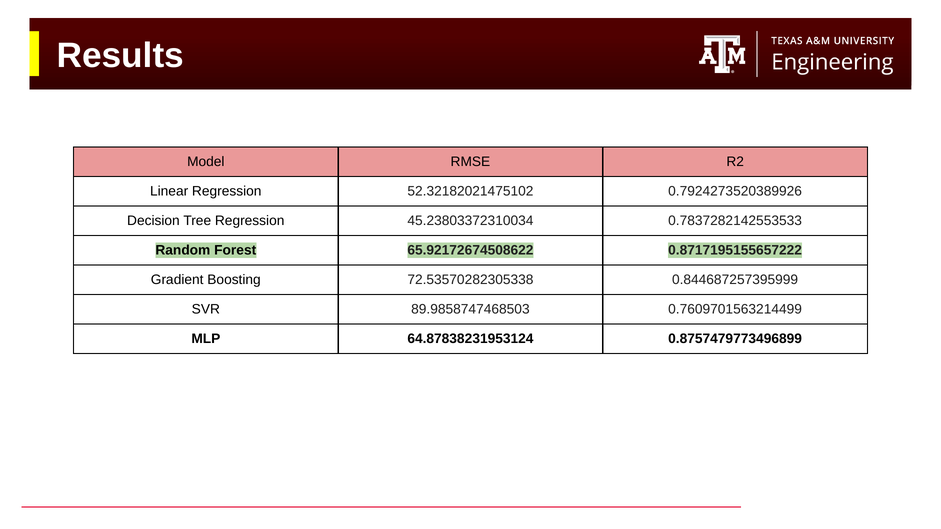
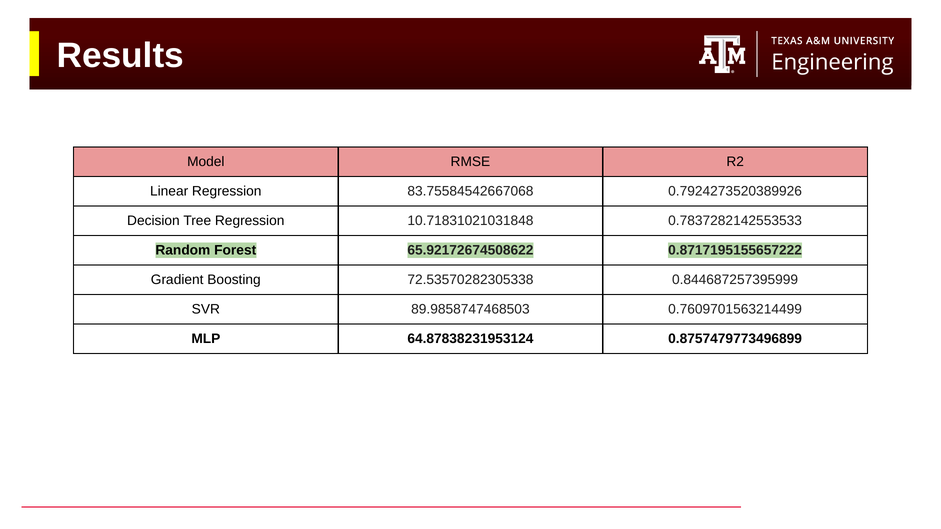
52.32182021475102: 52.32182021475102 -> 83.75584542667068 (470, 192)
45.23803372310034: 45.23803372310034 -> 10.71831021031848 (470, 221)
